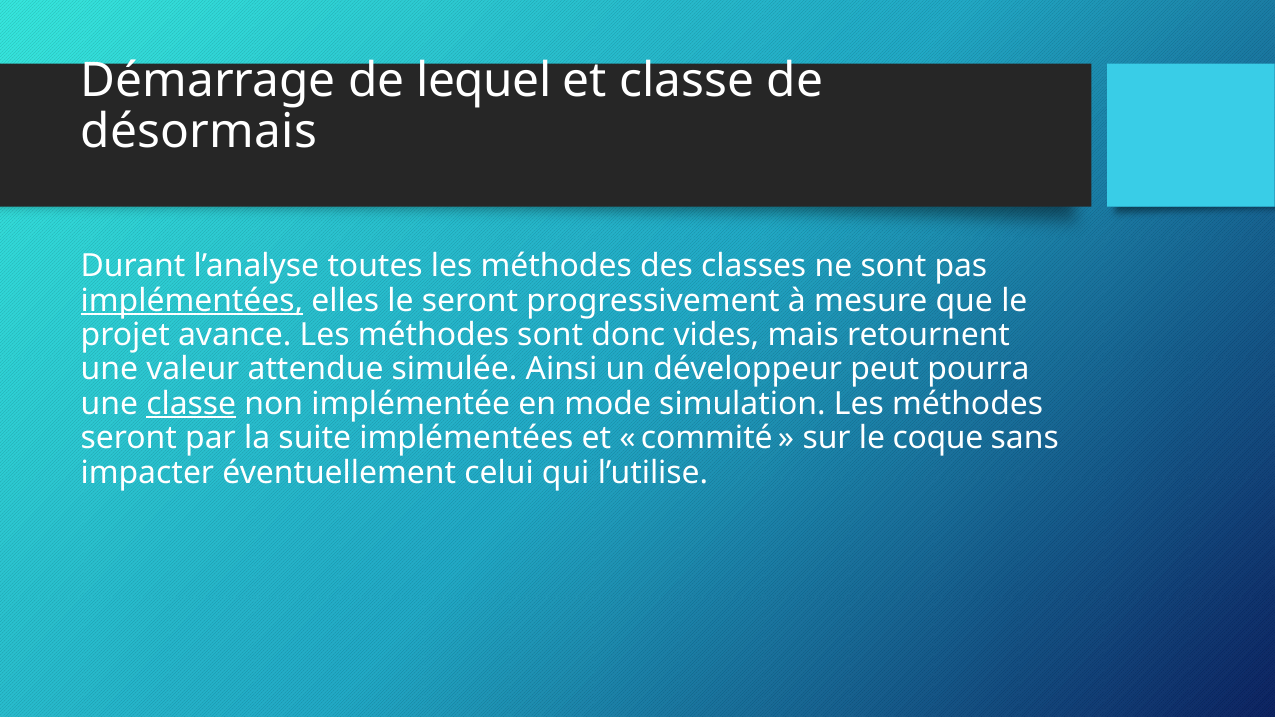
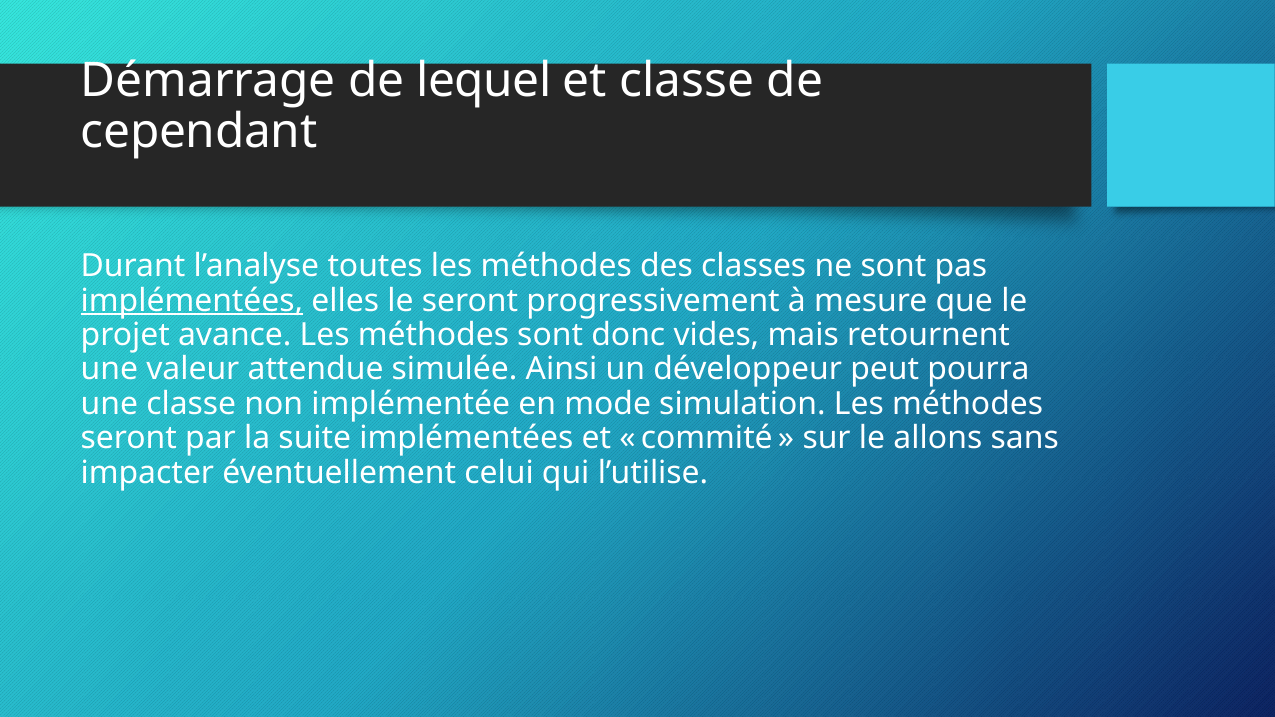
désormais: désormais -> cependant (199, 132)
classe underline: present -> none (191, 404)
coque: coque -> allons (938, 438)
